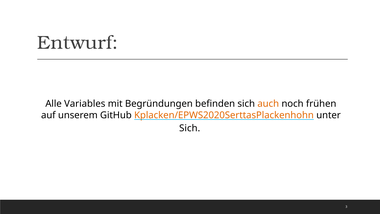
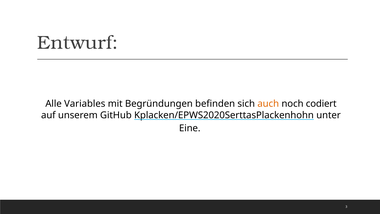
frühen: frühen -> codiert (321, 104)
Kplacken/EPWS2020SerttasPlackenhohn colour: orange -> black (224, 115)
Sich: Sich -> Eine (190, 128)
